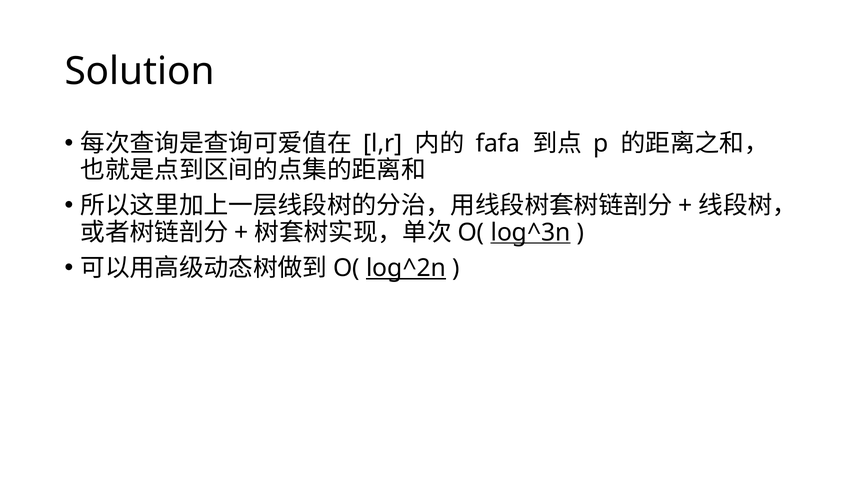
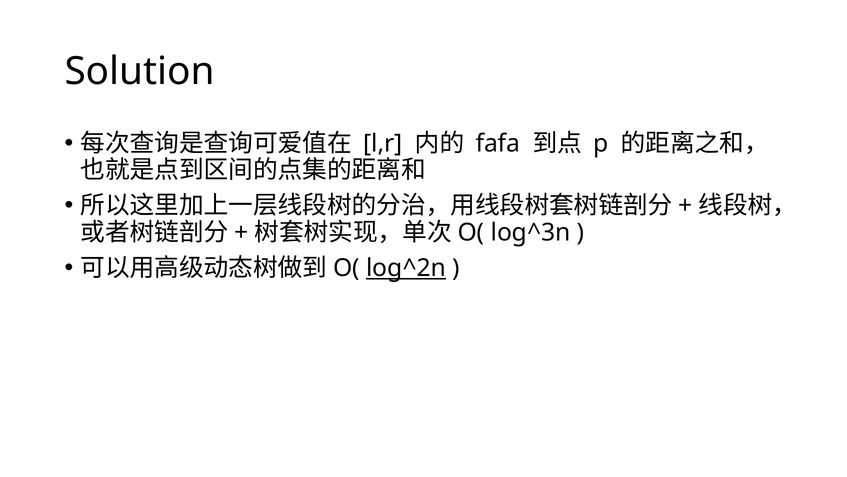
log^3n underline: present -> none (531, 232)
